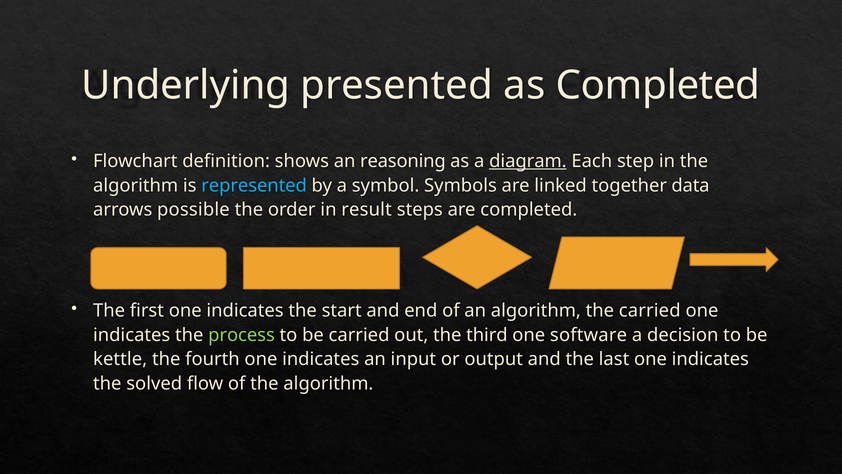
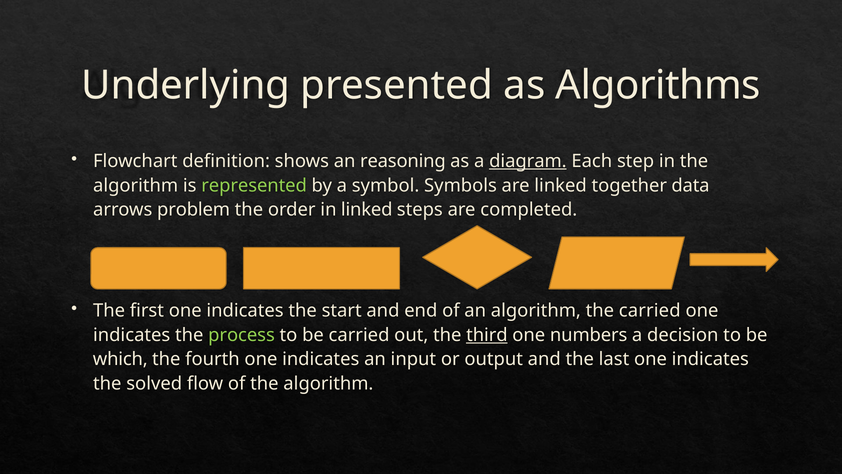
as Completed: Completed -> Algorithms (658, 85)
represented colour: light blue -> light green (254, 185)
possible: possible -> problem (194, 210)
in result: result -> linked (367, 210)
third underline: none -> present (487, 335)
software: software -> numbers (589, 335)
kettle: kettle -> which (120, 359)
